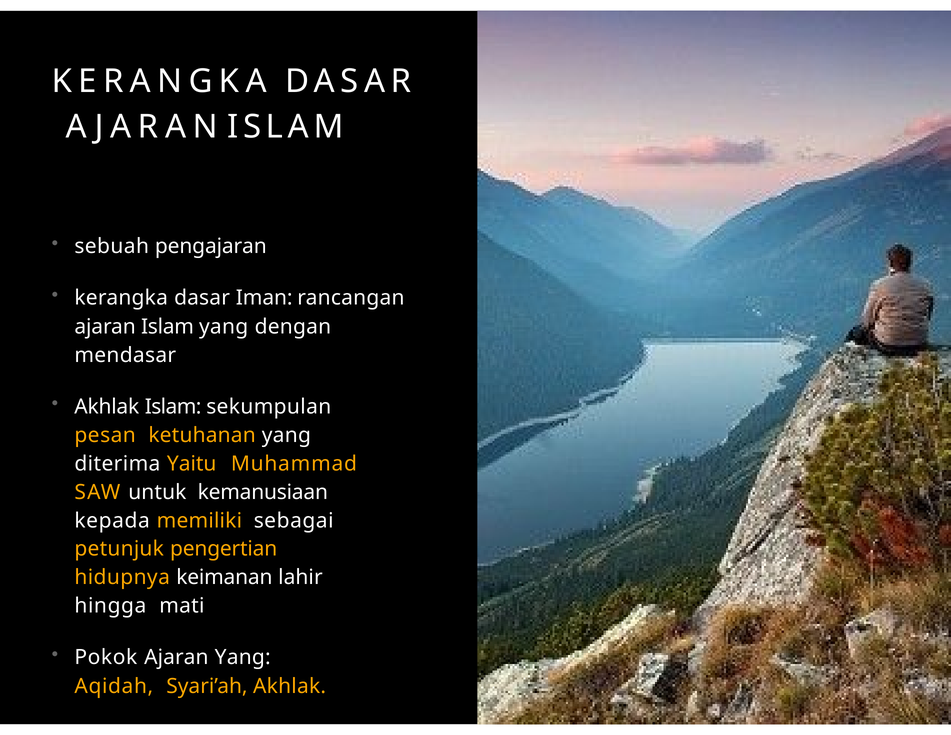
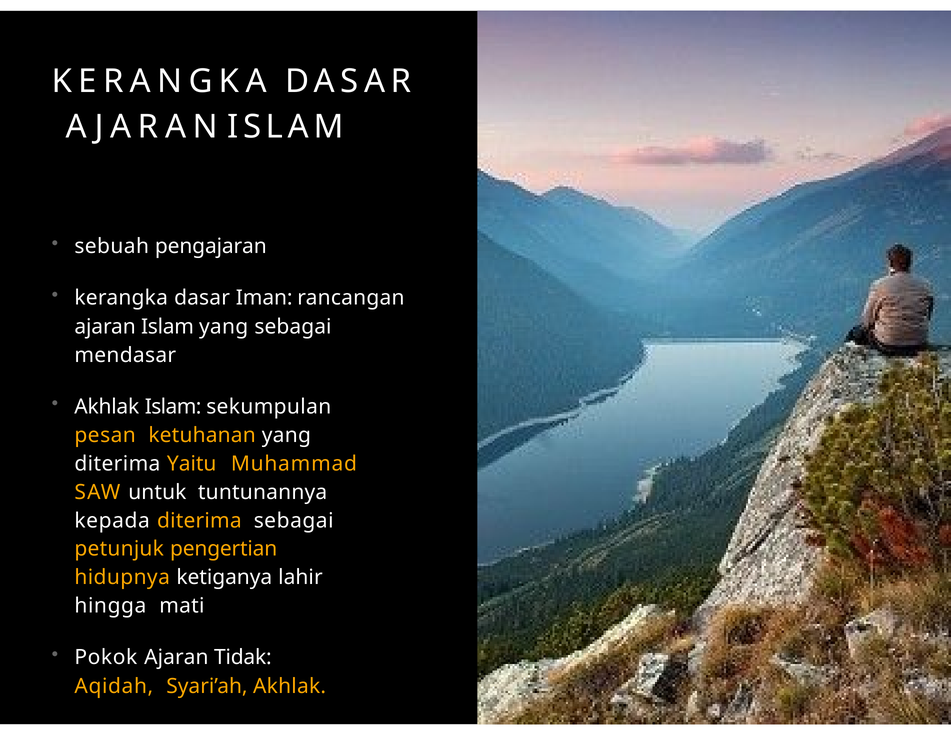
yang dengan: dengan -> sebagai (293, 327)
kemanusiaan: kemanusiaan -> tuntunannya (263, 492)
kepada memiliki: memiliki -> diterima (199, 521)
keimanan: keimanan -> ketiganya (224, 577)
Ajaran Yang: Yang -> Tidak (243, 657)
